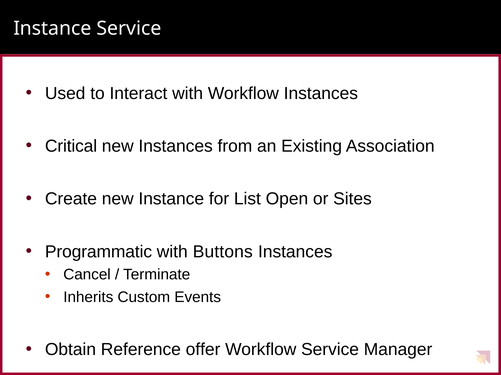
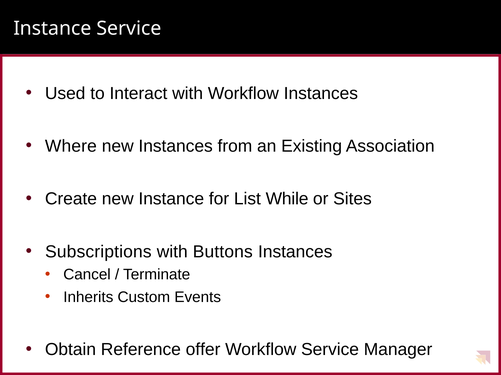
Critical: Critical -> Where (71, 146)
Open: Open -> While (287, 199)
Programmatic: Programmatic -> Subscriptions (98, 252)
